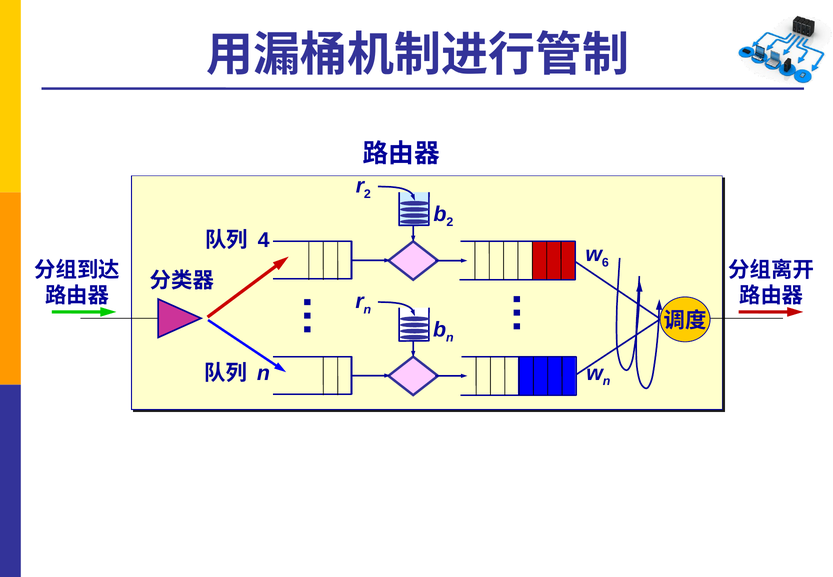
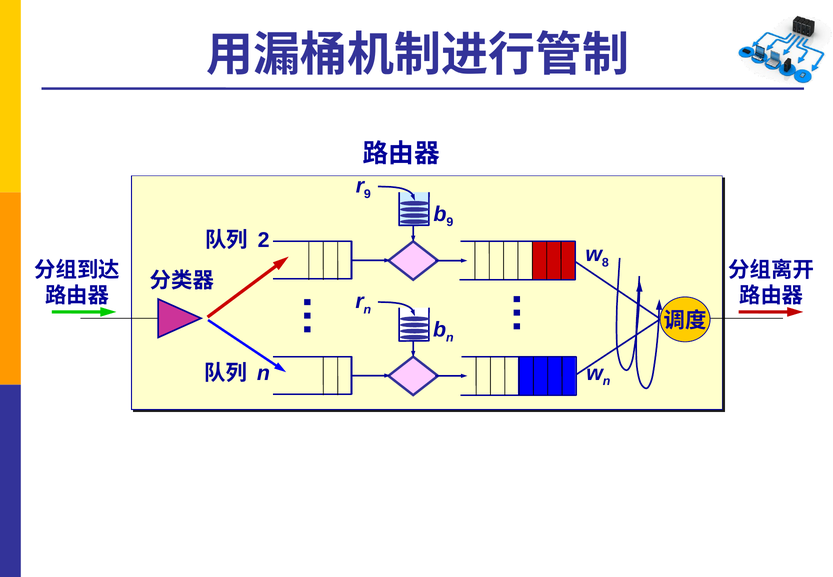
2: 2 -> 9 (367, 194)
2: 2 -> 9 (450, 222)
4: 4 -> 2 (264, 240)
6: 6 -> 8 (605, 263)
